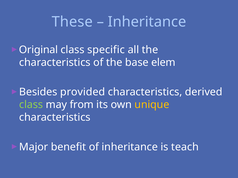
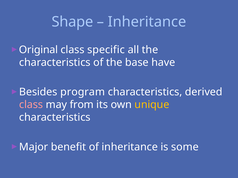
These: These -> Shape (72, 22)
elem: elem -> have (163, 63)
provided: provided -> program (83, 92)
class colour: light green -> pink (31, 105)
teach: teach -> some (185, 147)
